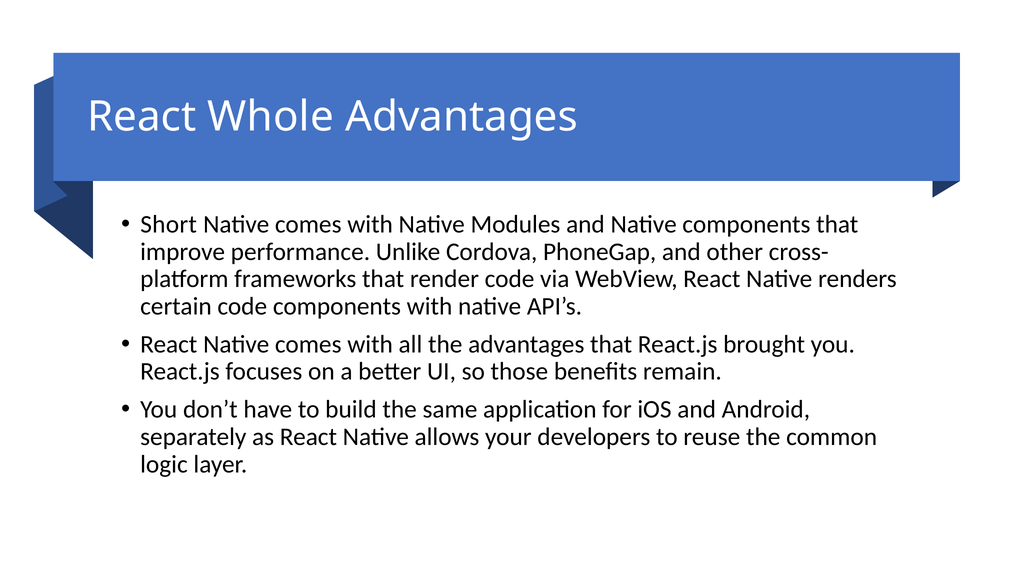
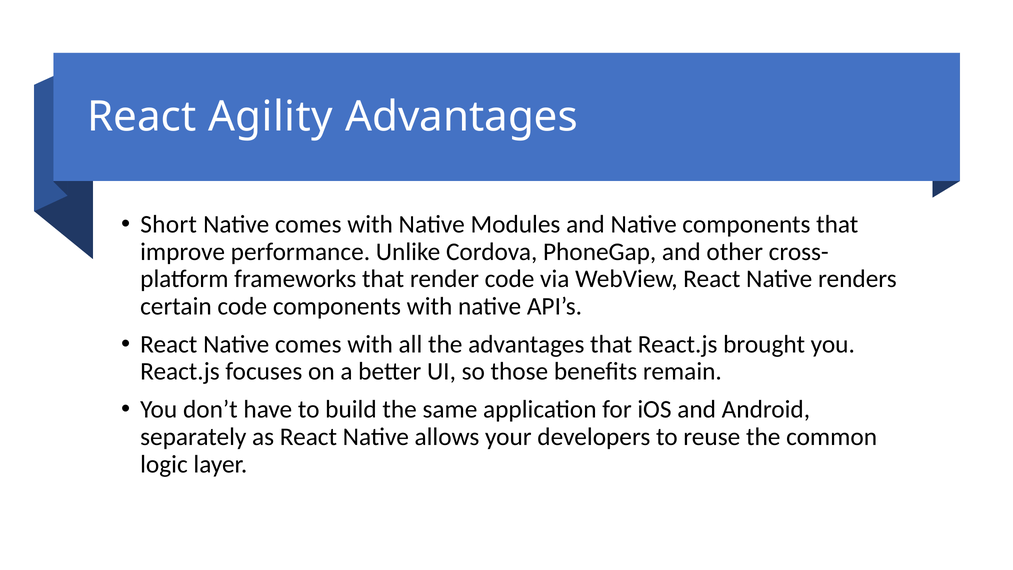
Whole: Whole -> Agility (271, 117)
